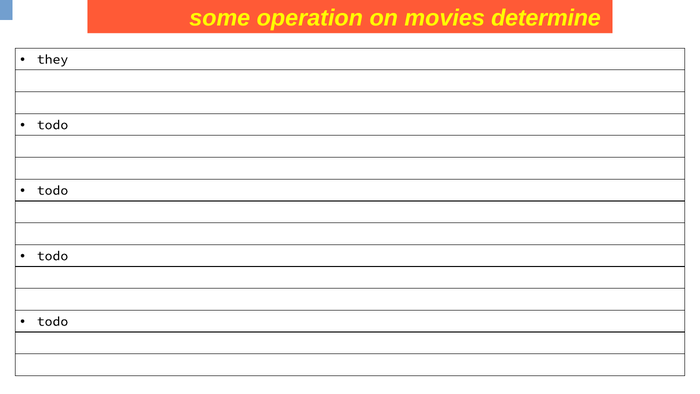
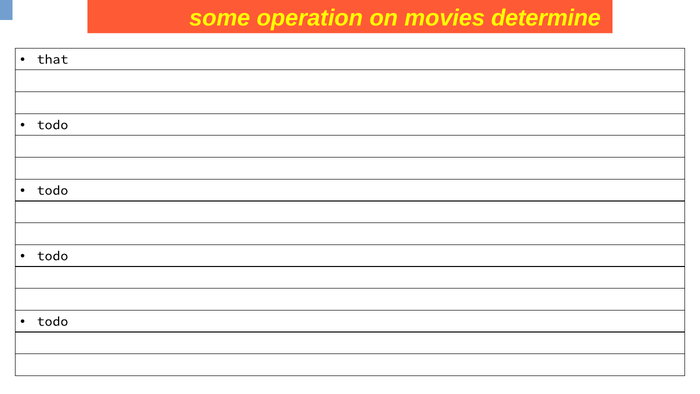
they: they -> that (52, 59)
